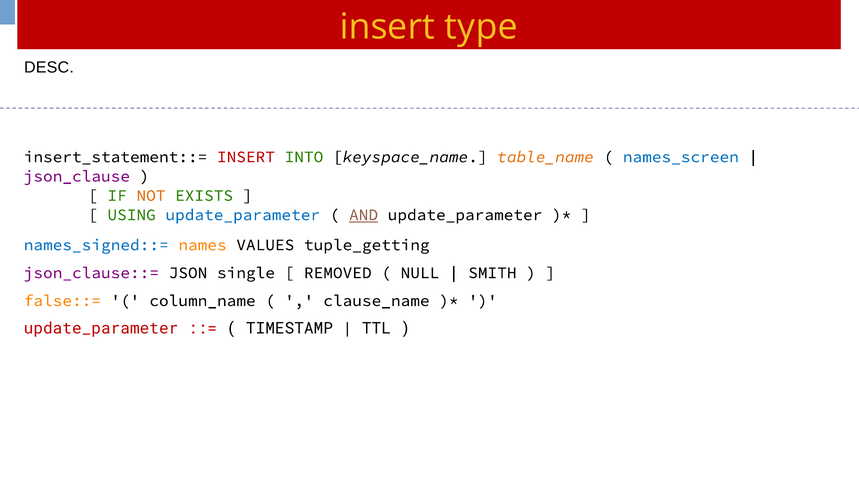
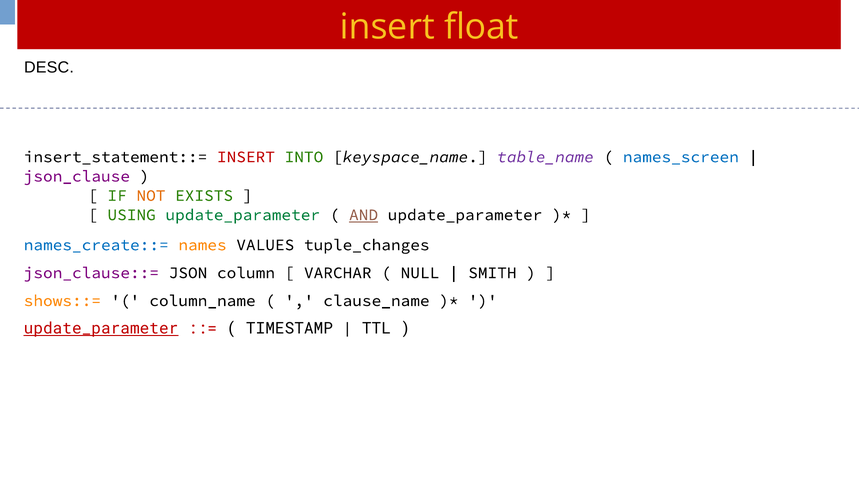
type: type -> float (481, 27)
table_name colour: orange -> purple (546, 157)
update_parameter colour: blue -> green (243, 215)
names_signed::=: names_signed::= -> names_create::= (96, 245)
tuple_getting: tuple_getting -> tuple_changes (367, 245)
single: single -> column (246, 273)
REMOVED: REMOVED -> VARCHAR (338, 273)
false::=: false::= -> shows::= (62, 301)
update_parameter underline: none -> present (101, 329)
